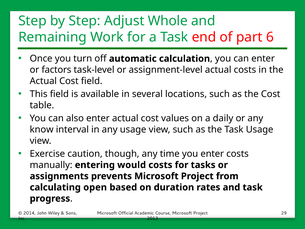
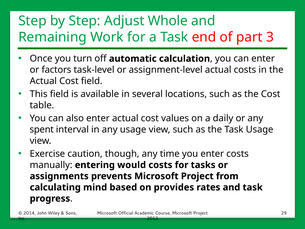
6: 6 -> 3 (270, 37)
know: know -> spent (42, 129)
open: open -> mind (95, 187)
duration: duration -> provides (174, 187)
